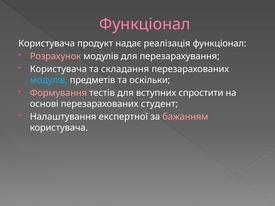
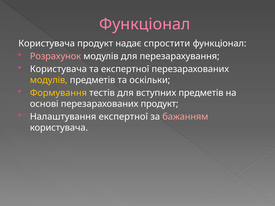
реалізація: реалізація -> спростити (167, 43)
та складання: складання -> експертної (125, 69)
модулів colour: light blue -> yellow (49, 80)
Формування colour: pink -> yellow (58, 93)
вступних спростити: спростити -> предметів (201, 93)
перезарахованих студент: студент -> продукт (160, 104)
